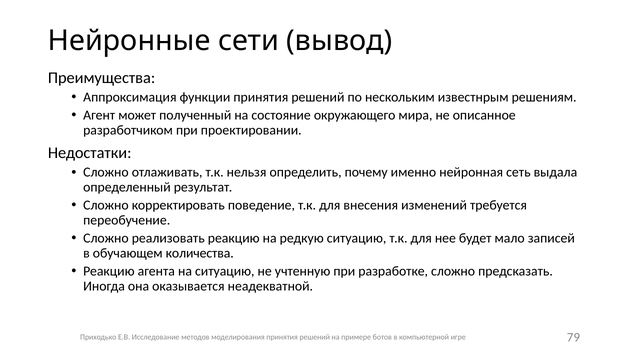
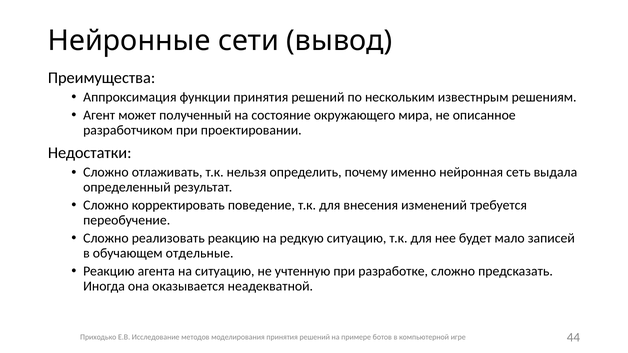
количества: количества -> отдельные (200, 253)
79: 79 -> 44 (573, 338)
